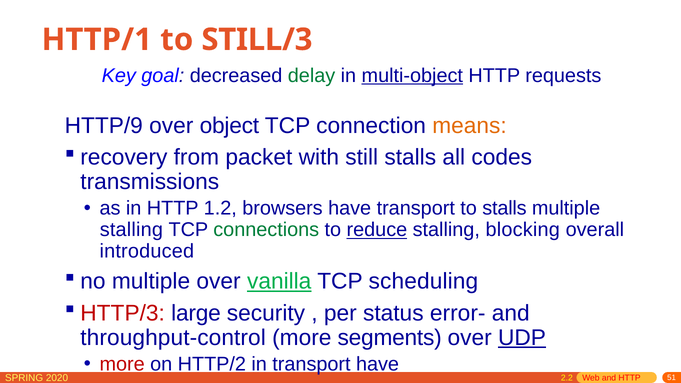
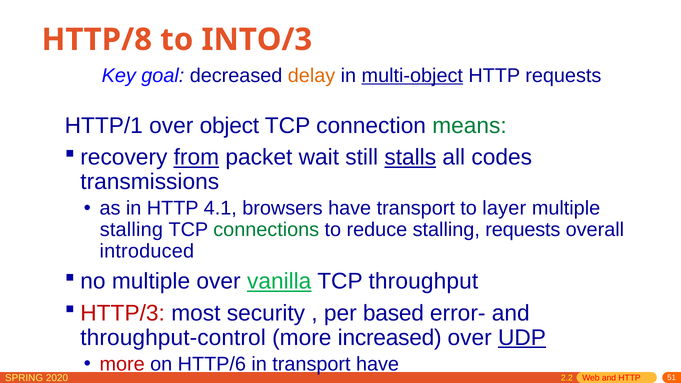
HTTP/1: HTTP/1 -> HTTP/8 (97, 40)
STILL/3: STILL/3 -> INTO/3 (257, 40)
delay colour: green -> orange (312, 76)
HTTP/9: HTTP/9 -> HTTP/1 (104, 126)
means colour: orange -> green (470, 126)
from underline: none -> present (196, 157)
with: with -> wait (319, 157)
stalls underline: none -> present (410, 157)
1.2: 1.2 -> 4.1 (220, 208)
to stalls: stalls -> layer (504, 208)
reduce underline: present -> none (377, 230)
stalling blocking: blocking -> requests (523, 230)
scheduling: scheduling -> throughput (423, 281)
large: large -> most (196, 313)
status: status -> based (393, 313)
segments: segments -> increased (390, 338)
HTTP/2: HTTP/2 -> HTTP/6 (212, 364)
